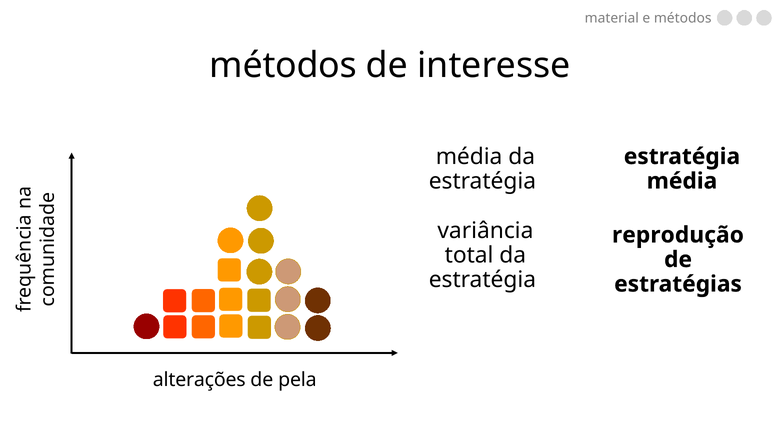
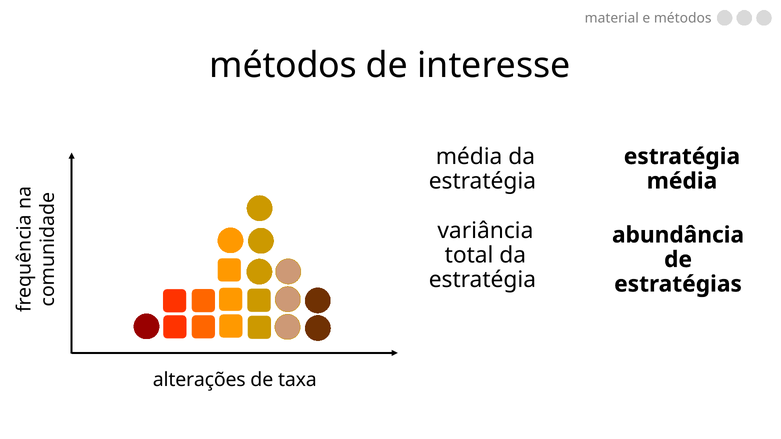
reprodução: reprodução -> abundância (678, 235)
pela: pela -> taxa (297, 380)
